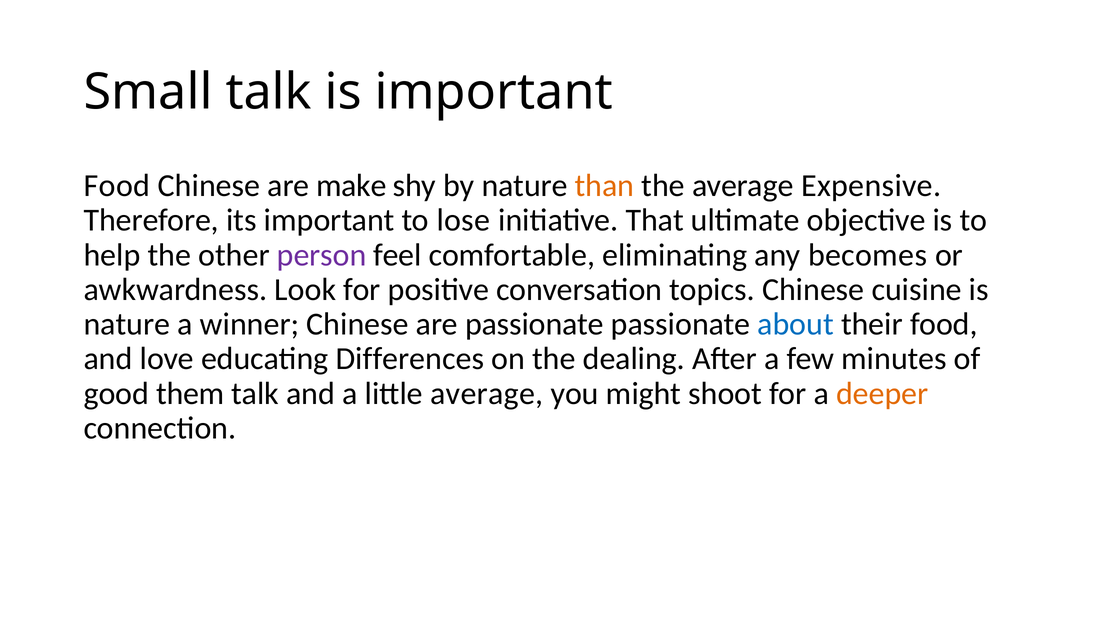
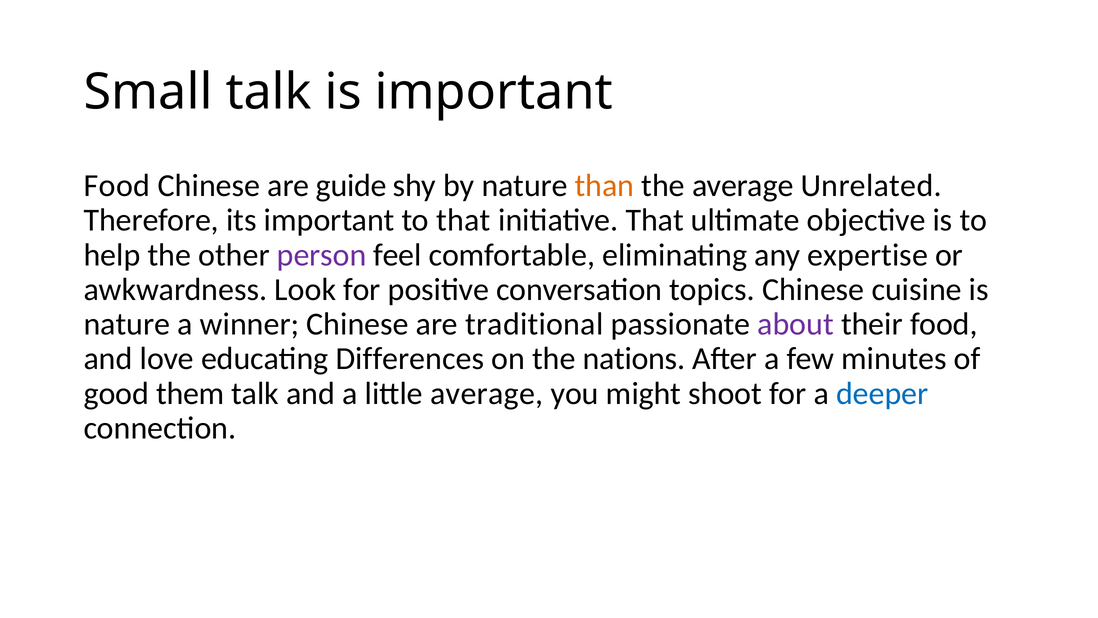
make: make -> guide (351, 186)
Expensive: Expensive -> Unrelated (871, 186)
to lose: lose -> that (463, 220)
becomes: becomes -> expertise (868, 255)
are passionate: passionate -> traditional (534, 324)
about colour: blue -> purple (796, 324)
dealing: dealing -> nations (634, 359)
deeper colour: orange -> blue (882, 393)
